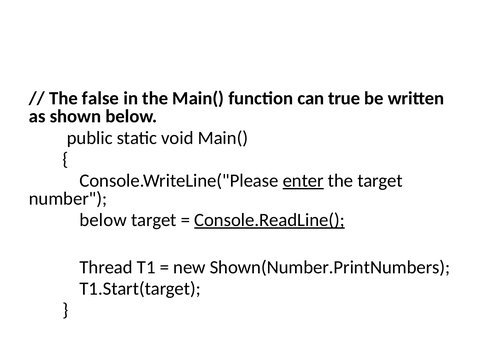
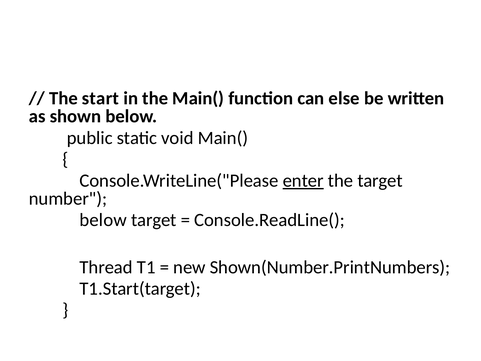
false: false -> start (100, 98)
true: true -> else (344, 98)
Console.ReadLine( underline: present -> none (269, 220)
